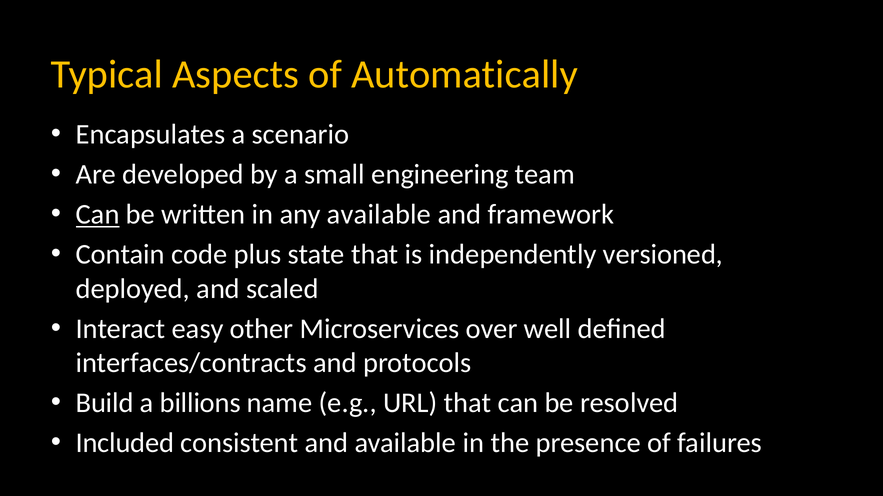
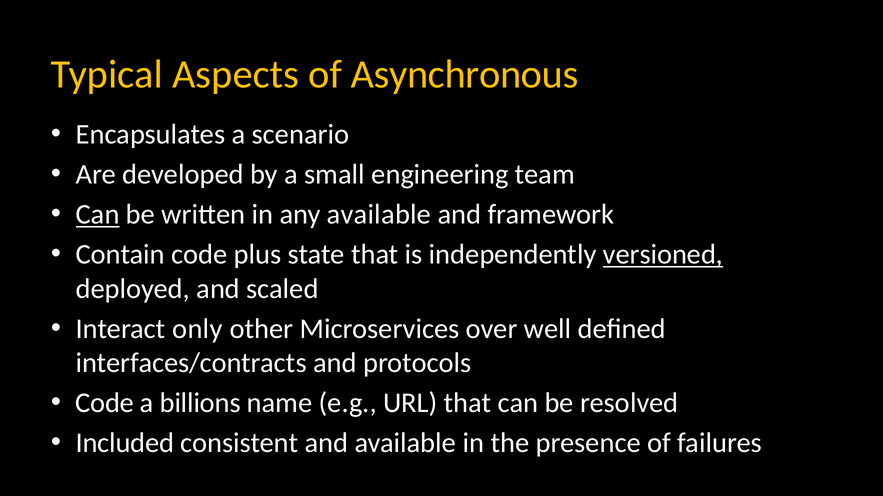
Automatically: Automatically -> Asynchronous (465, 75)
versioned underline: none -> present (663, 255)
easy: easy -> only (197, 329)
Build: Build -> Code (105, 404)
